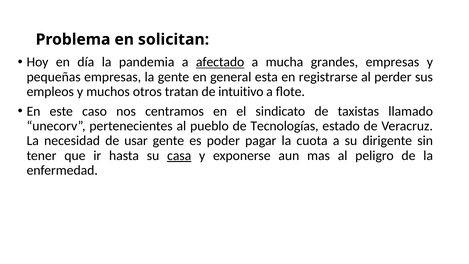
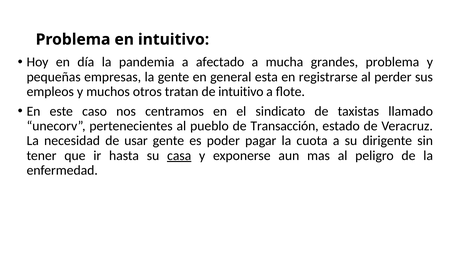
en solicitan: solicitan -> intuitivo (174, 39)
afectado underline: present -> none (220, 62)
grandes empresas: empresas -> problema (392, 62)
Tecnologías: Tecnologías -> Transacción (285, 126)
